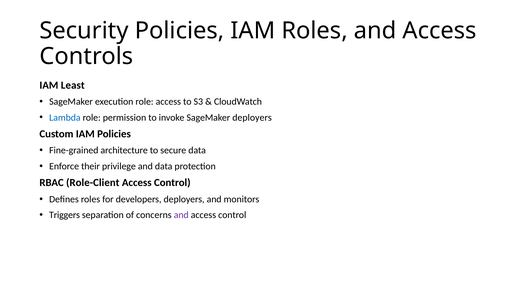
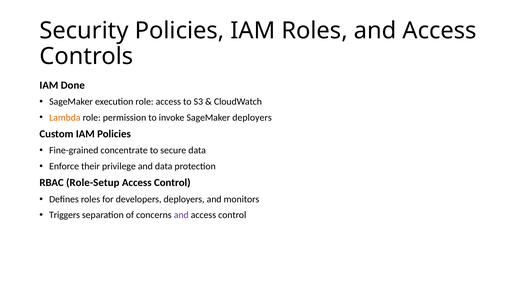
Least: Least -> Done (73, 85)
Lambda colour: blue -> orange (65, 118)
architecture: architecture -> concentrate (124, 151)
Role-Client: Role-Client -> Role-Setup (93, 183)
